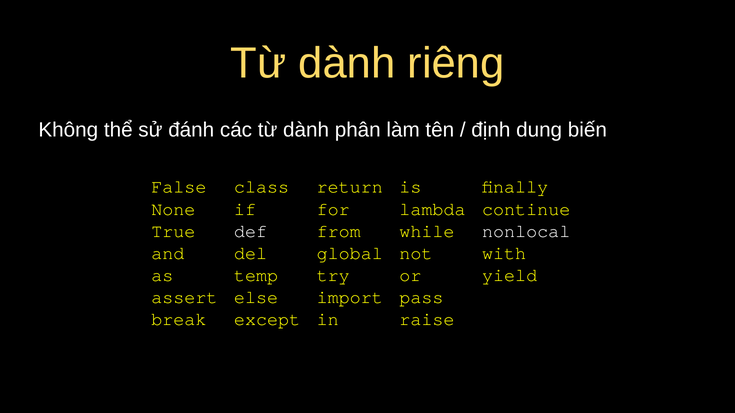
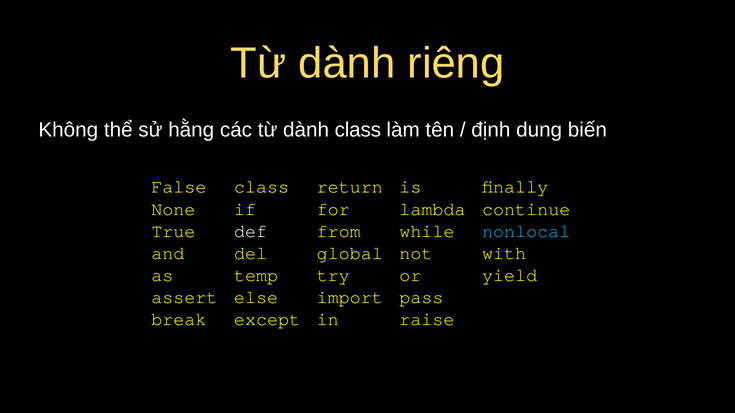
đánh: đánh -> hằng (191, 130)
dành phân: phân -> class (358, 130)
nonlocal colour: white -> light blue (526, 231)
